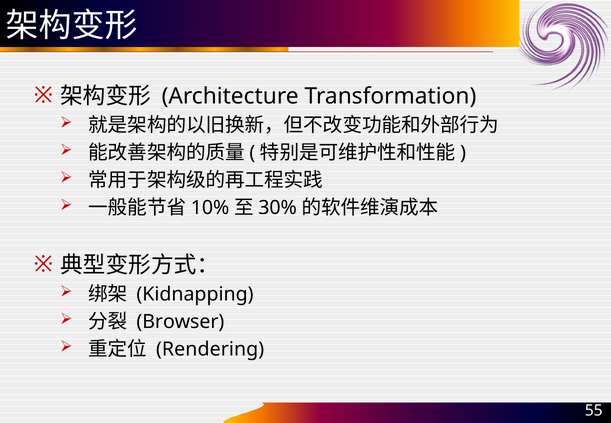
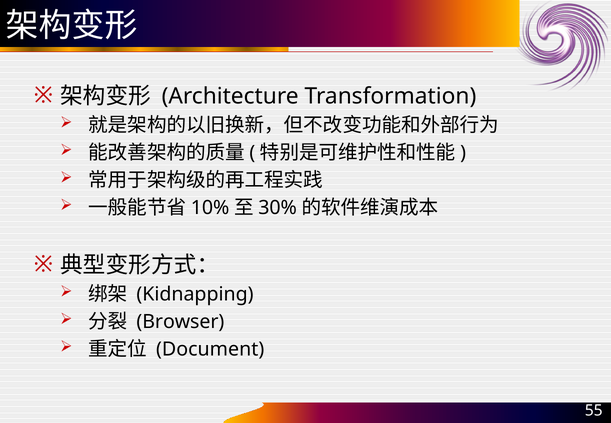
Rendering: Rendering -> Document (210, 349)
